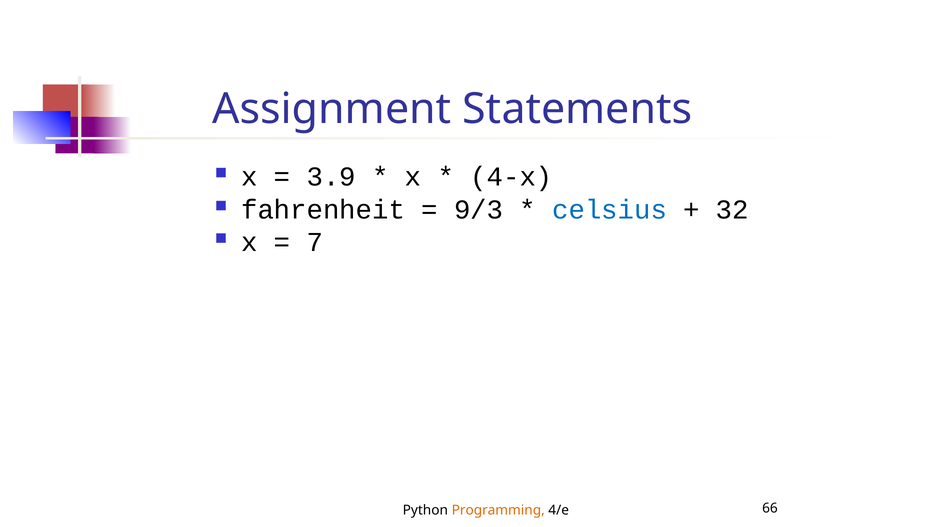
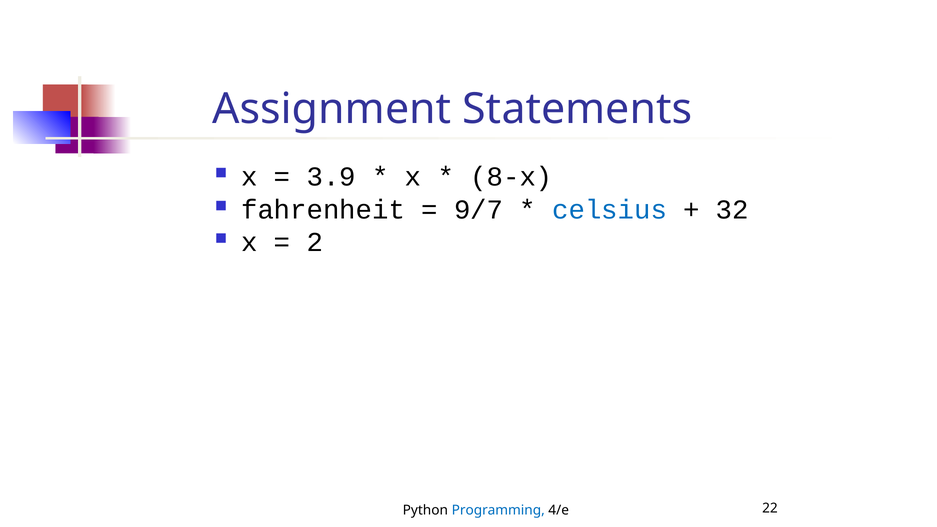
4-x: 4-x -> 8-x (511, 177)
9/3: 9/3 -> 9/7 (479, 210)
7: 7 -> 2 (315, 242)
Programming colour: orange -> blue (498, 510)
66: 66 -> 22 (770, 508)
